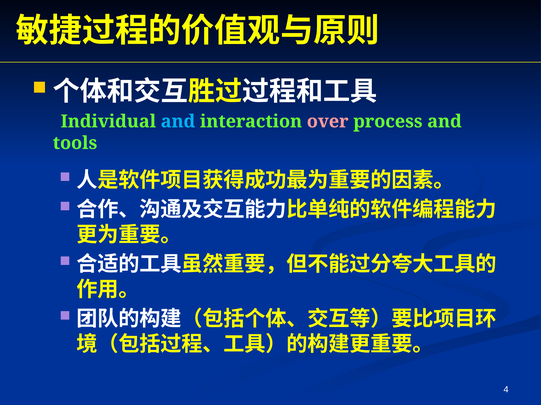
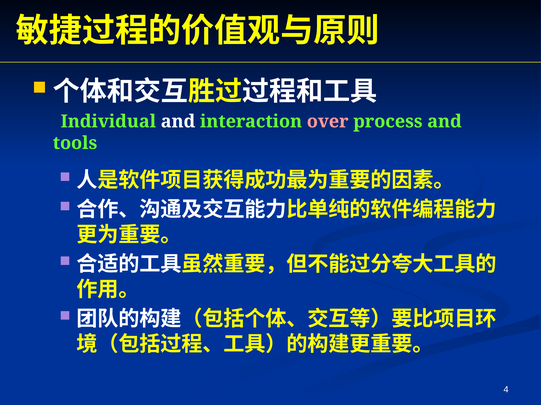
and colour: light blue -> white (178, 122)
